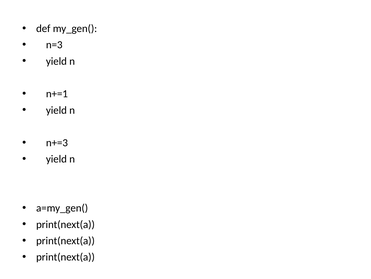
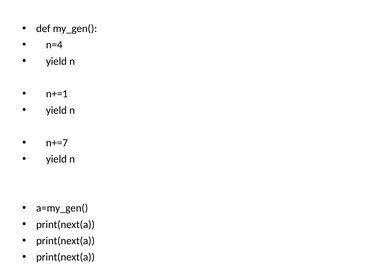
n=3: n=3 -> n=4 (54, 45)
n+=3: n+=3 -> n+=7 (57, 142)
